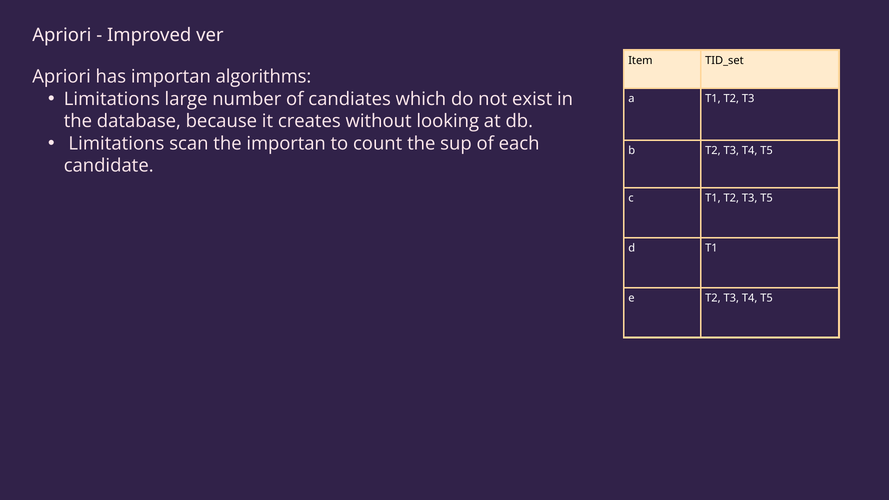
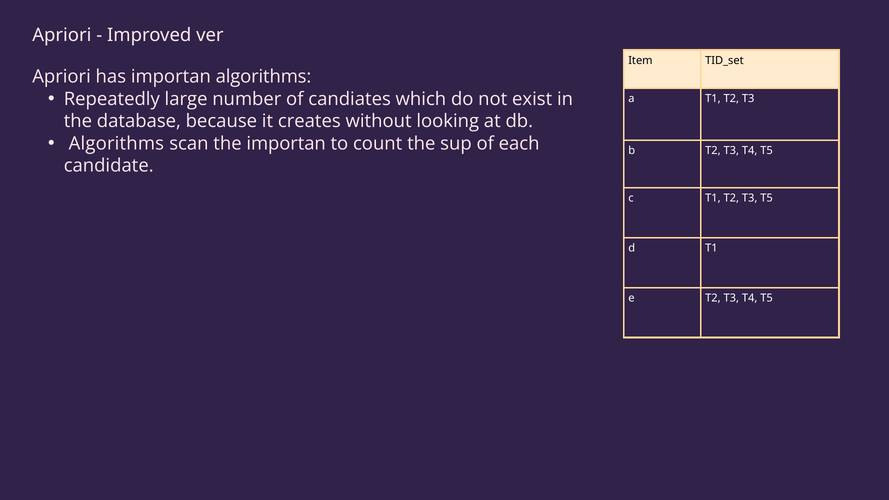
Limitations: Limitations -> Repeatedly (112, 99)
Limitations: Limitations -> Algorithms (116, 144)
